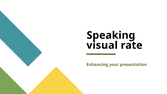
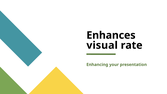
Speaking: Speaking -> Enhances (111, 35)
